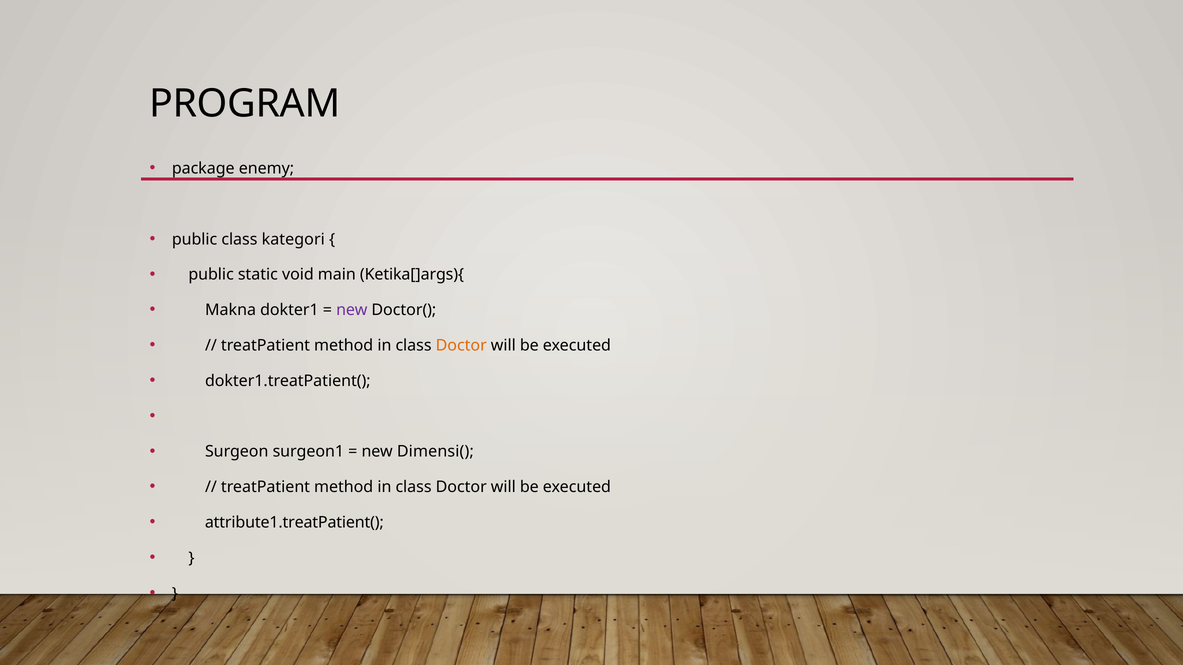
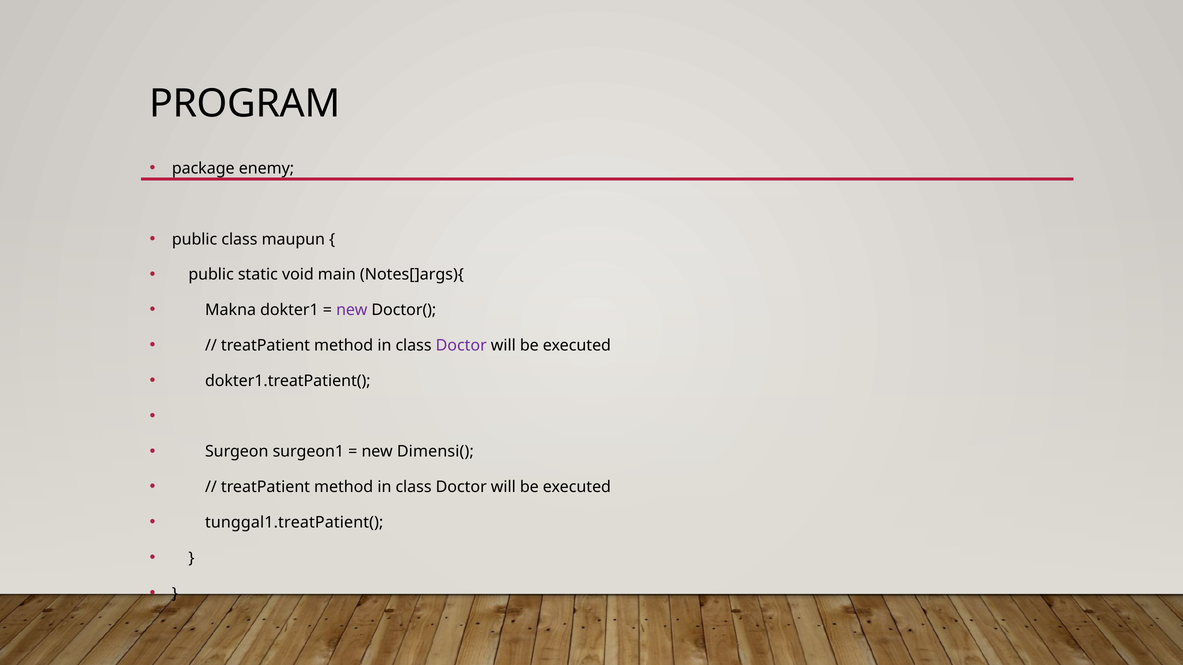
kategori: kategori -> maupun (293, 239)
Ketika[]args){: Ketika[]args){ -> Notes[]args){ (412, 275)
Doctor colour: orange -> purple (461, 346)
attribute1.treatPatient(: attribute1.treatPatient( -> tunggal1.treatPatient( (294, 523)
